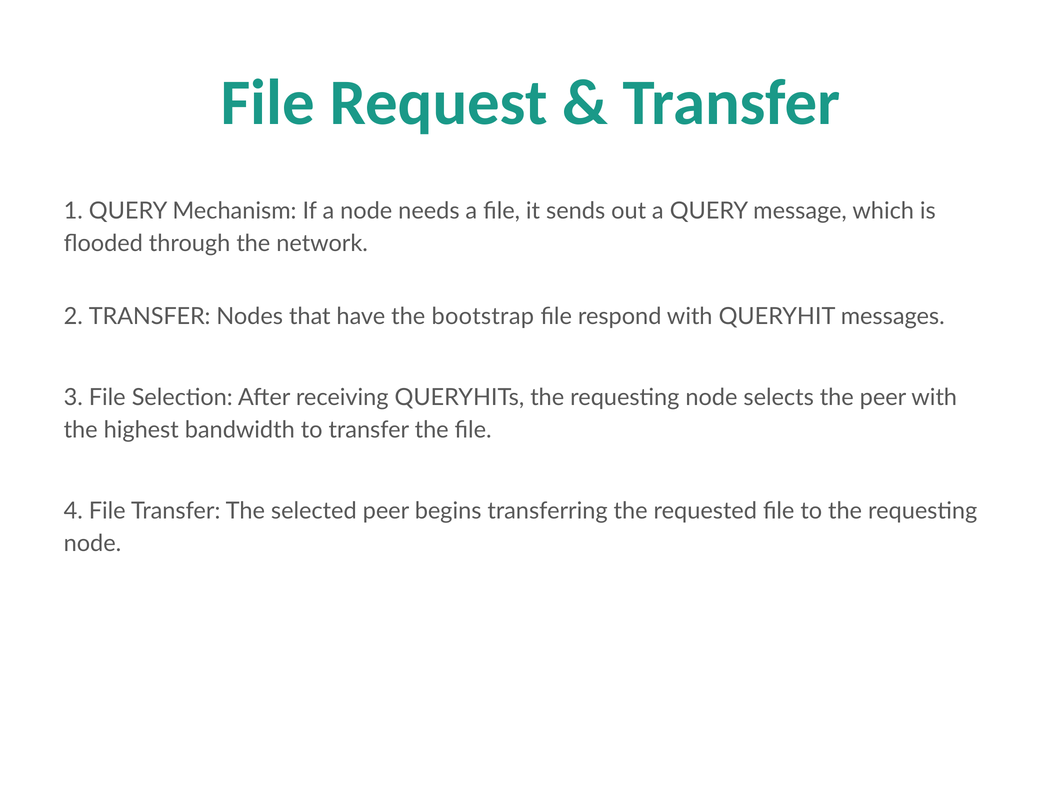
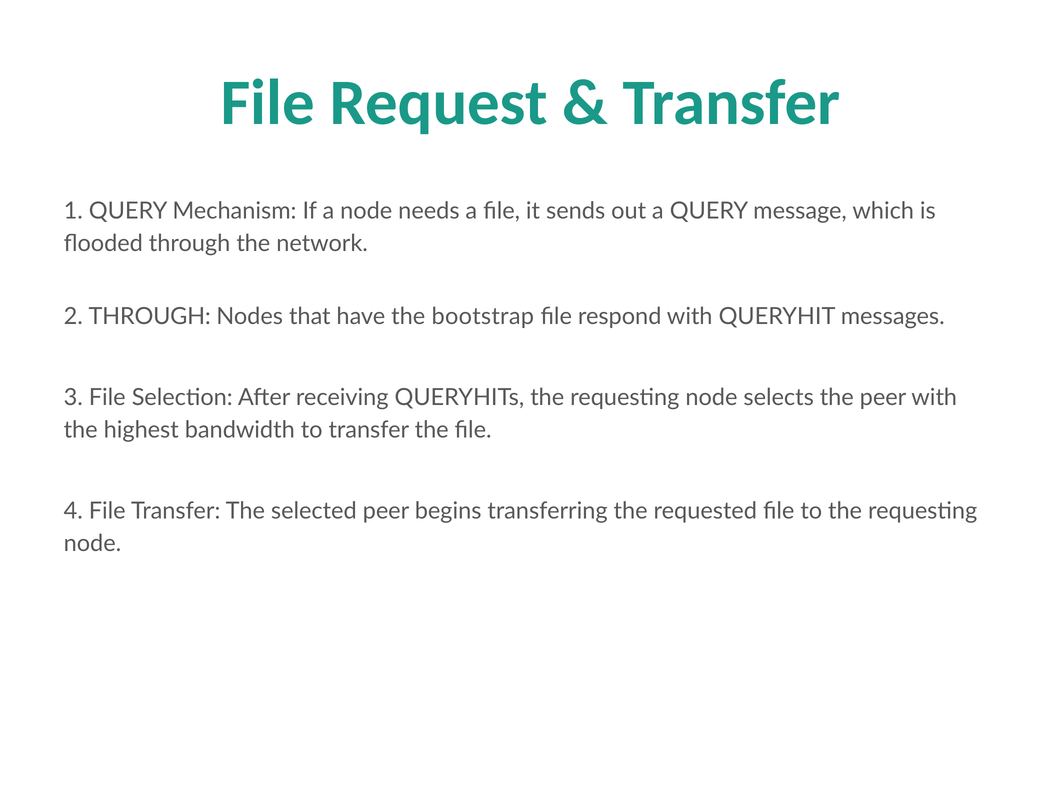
2 TRANSFER: TRANSFER -> THROUGH (150, 317)
